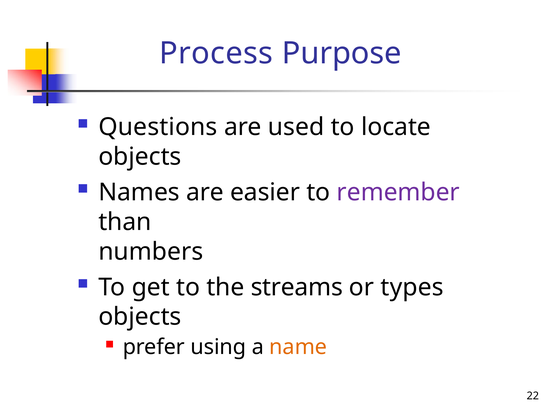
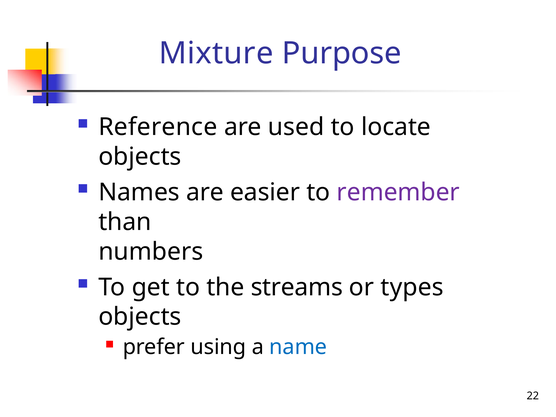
Process: Process -> Mixture (216, 53)
Questions: Questions -> Reference (158, 127)
name colour: orange -> blue (298, 347)
